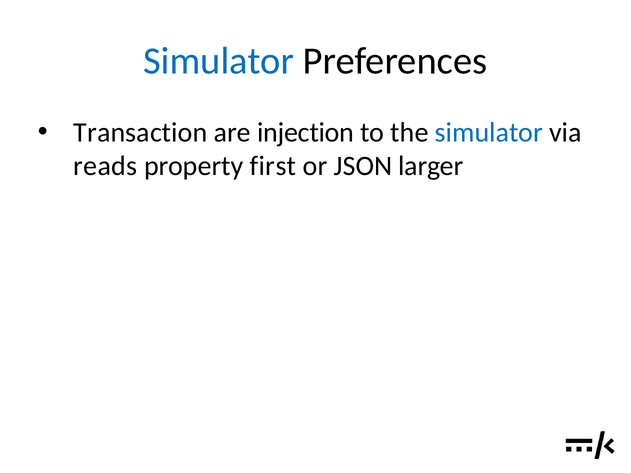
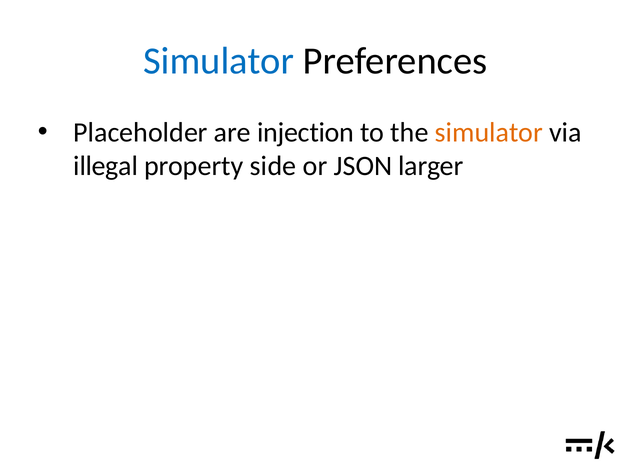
Transaction: Transaction -> Placeholder (141, 132)
simulator colour: blue -> orange (489, 132)
reads: reads -> illegal (106, 166)
first: first -> side (273, 166)
